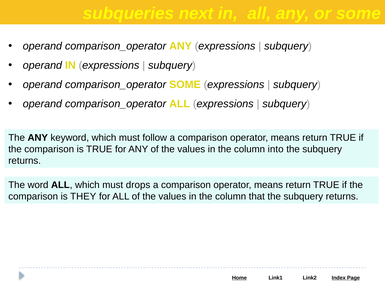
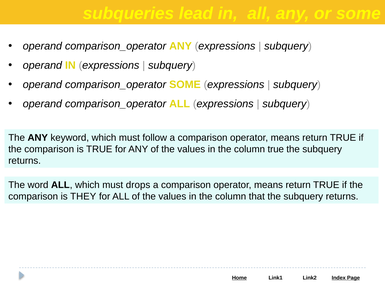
next: next -> lead (196, 13)
column into: into -> true (276, 149)
